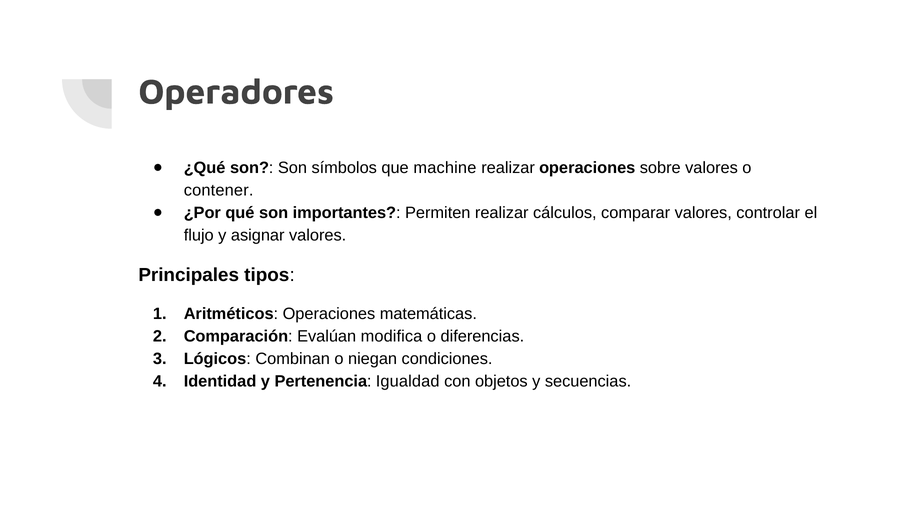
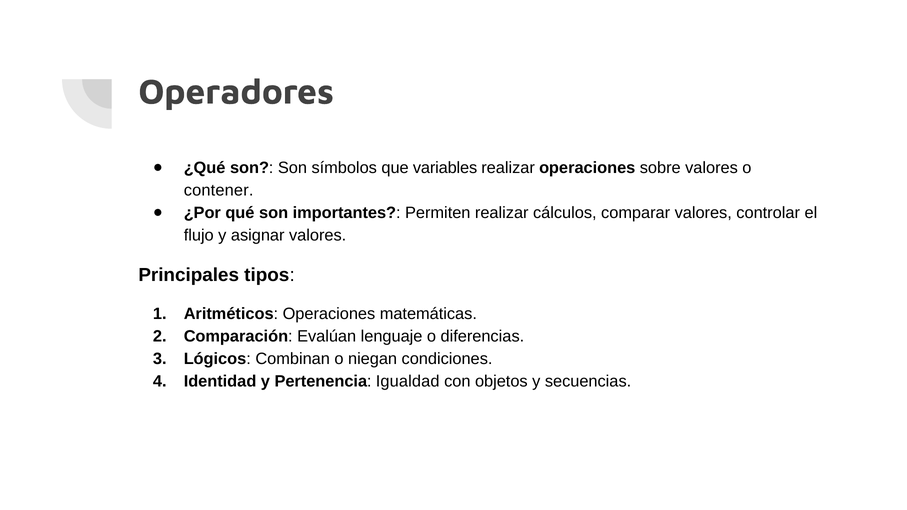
machine: machine -> variables (445, 168)
modifica: modifica -> lenguaje (392, 337)
